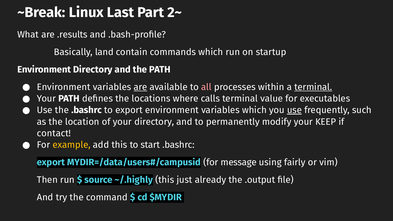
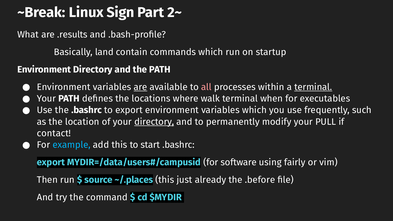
Last: Last -> Sign (121, 13)
calls: calls -> walk (210, 99)
value: value -> when (272, 99)
use underline: present -> none (294, 110)
directory underline: none -> present (154, 122)
KEEP: KEEP -> PULL (326, 122)
example colour: yellow -> light blue (72, 145)
message: message -> software (239, 162)
~/.highly: ~/.highly -> ~/.places (134, 180)
.output: .output -> .before (260, 180)
